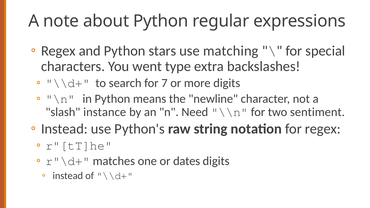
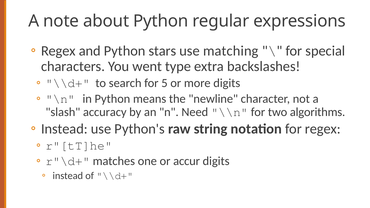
7: 7 -> 5 (164, 83)
instance: instance -> accuracy (105, 112)
sentiment: sentiment -> algorithms (318, 112)
dates: dates -> accur (187, 161)
